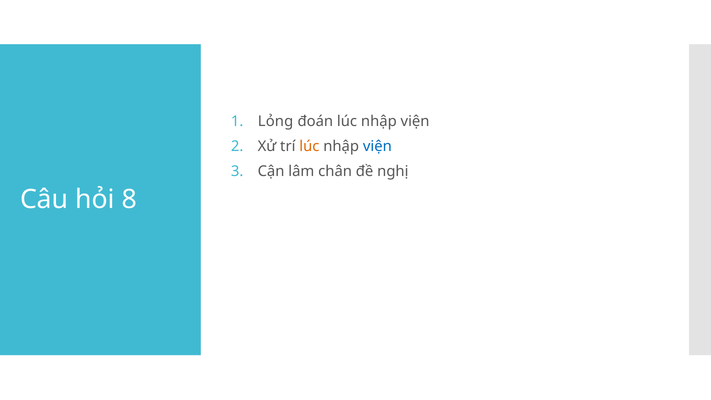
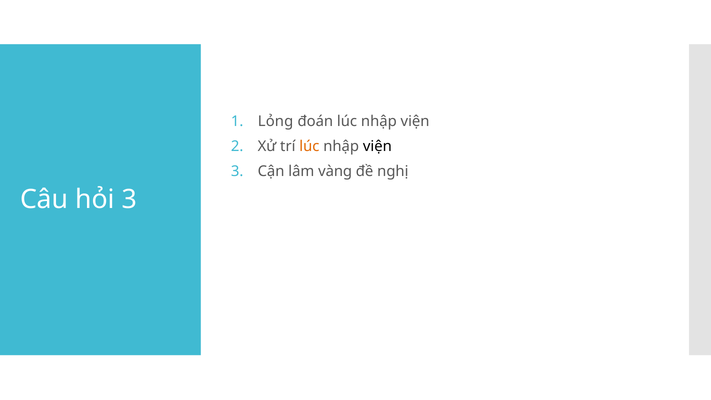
viện colour: blue -> black (377, 146)
chân: chân -> vàng (335, 171)
hỏi 8: 8 -> 3 (129, 200)
